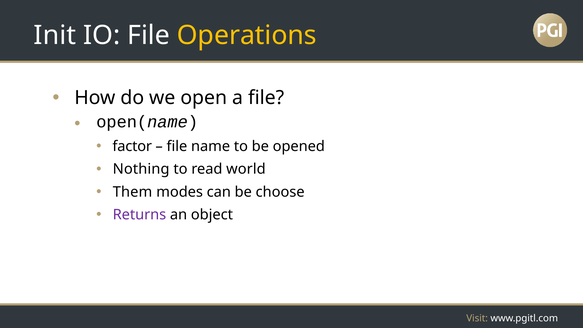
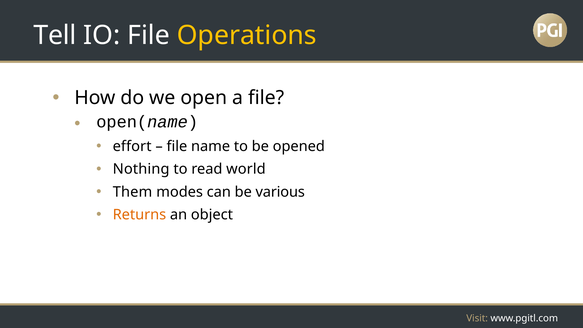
Init: Init -> Tell (55, 35)
factor: factor -> effort (132, 146)
choose: choose -> various (280, 192)
Returns colour: purple -> orange (139, 215)
